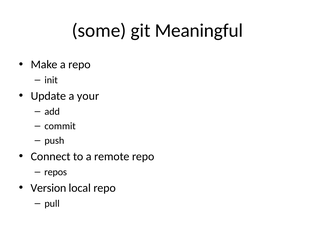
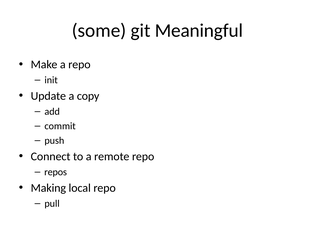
your: your -> copy (88, 96)
Version: Version -> Making (48, 188)
